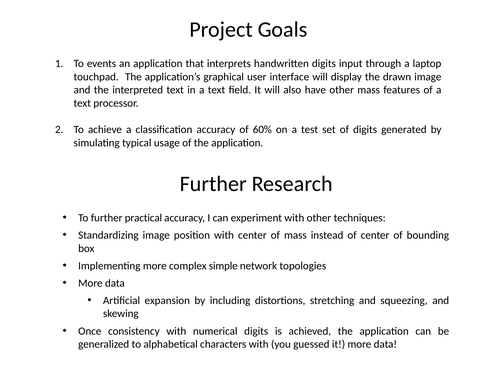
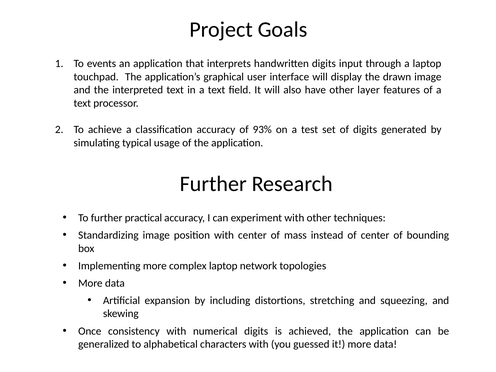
other mass: mass -> layer (369, 90)
60%: 60% -> 93% (262, 130)
complex simple: simple -> laptop (223, 266)
